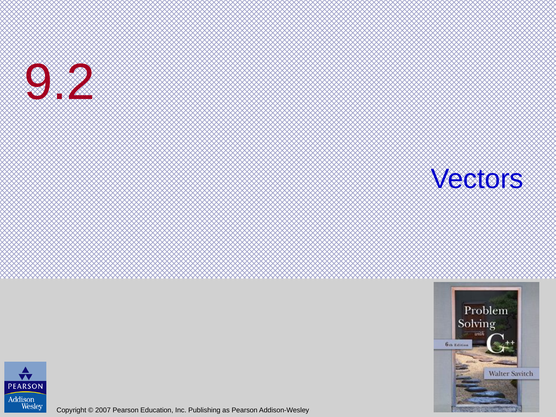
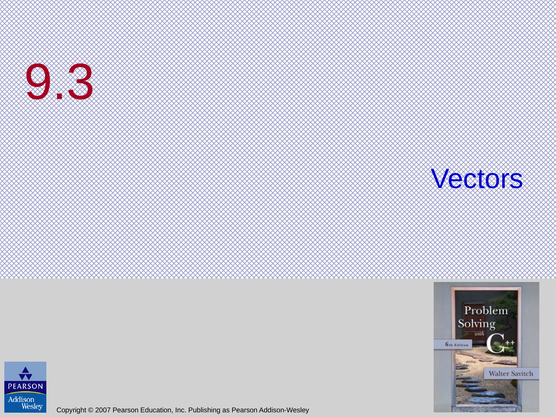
9.2: 9.2 -> 9.3 (59, 82)
